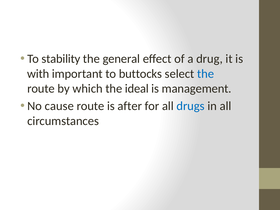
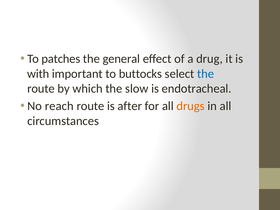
stability: stability -> patches (61, 59)
ideal: ideal -> slow (137, 89)
management: management -> endotracheal (197, 89)
cause: cause -> reach (59, 106)
drugs colour: blue -> orange (191, 106)
